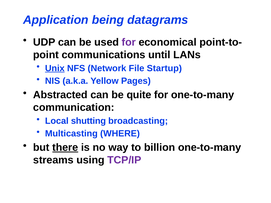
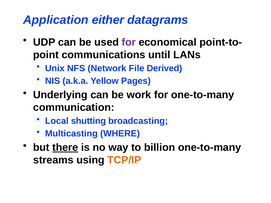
being: being -> either (108, 20)
Unix underline: present -> none (55, 68)
Startup: Startup -> Derived (164, 68)
Abstracted: Abstracted -> Underlying (60, 95)
quite: quite -> work (139, 95)
TCP/IP colour: purple -> orange (124, 160)
